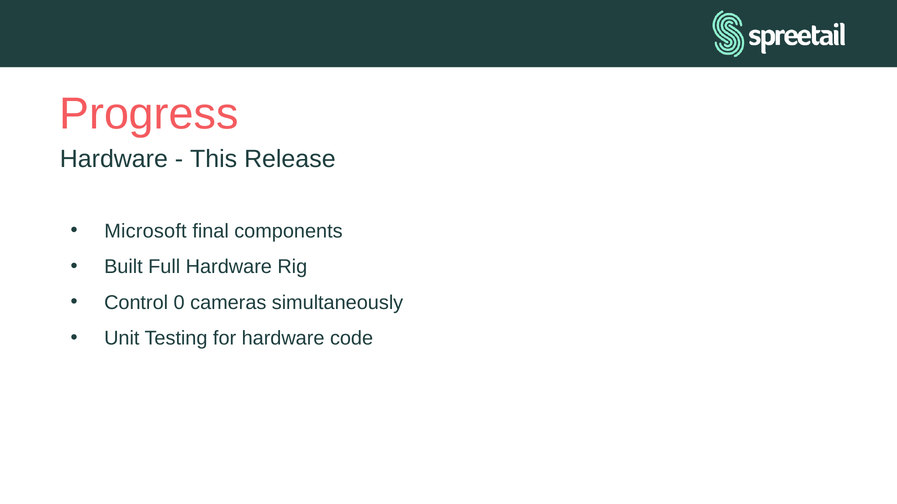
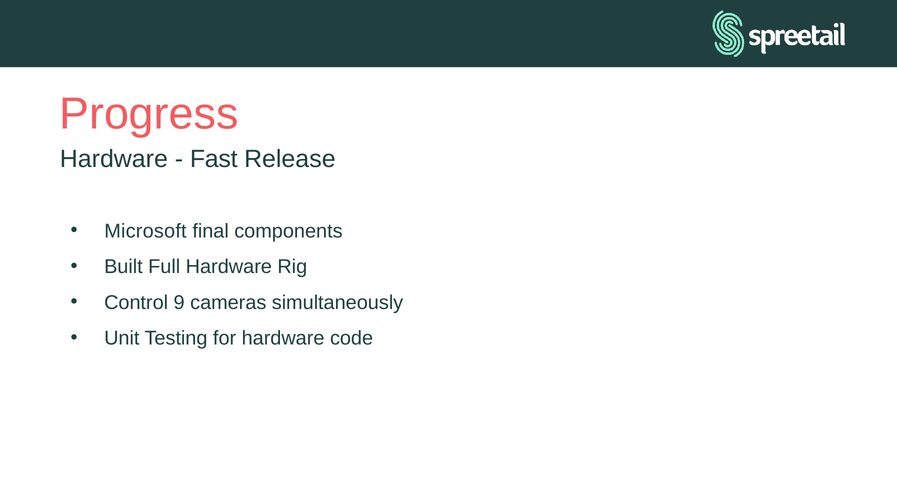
This: This -> Fast (214, 159)
0: 0 -> 9 (179, 303)
